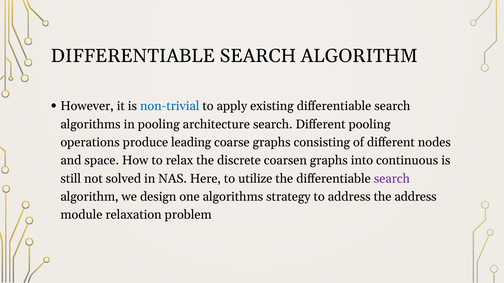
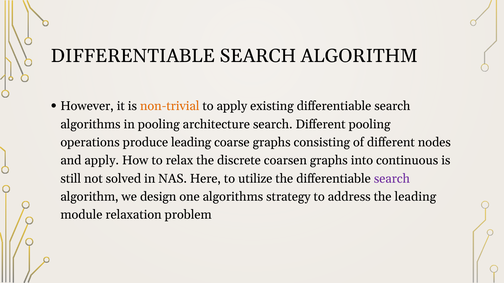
non-trivial colour: blue -> orange (170, 106)
and space: space -> apply (102, 161)
the address: address -> leading (415, 197)
